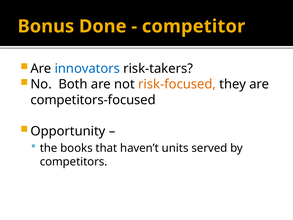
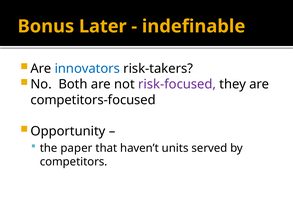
Done: Done -> Later (103, 26)
competitor: competitor -> indefinable (194, 26)
risk-focused colour: orange -> purple (177, 84)
books: books -> paper (76, 148)
